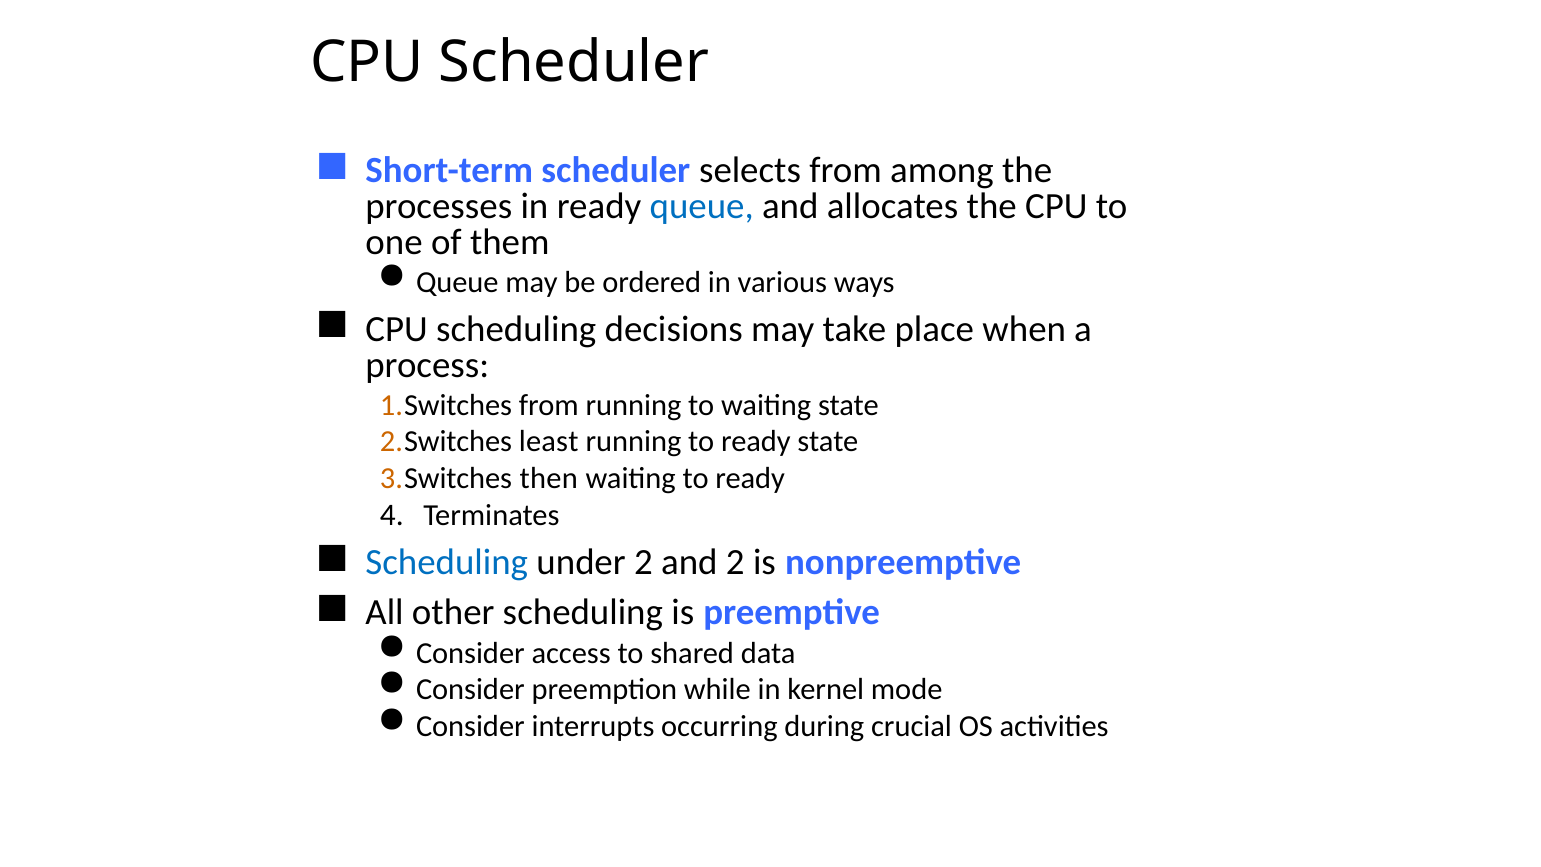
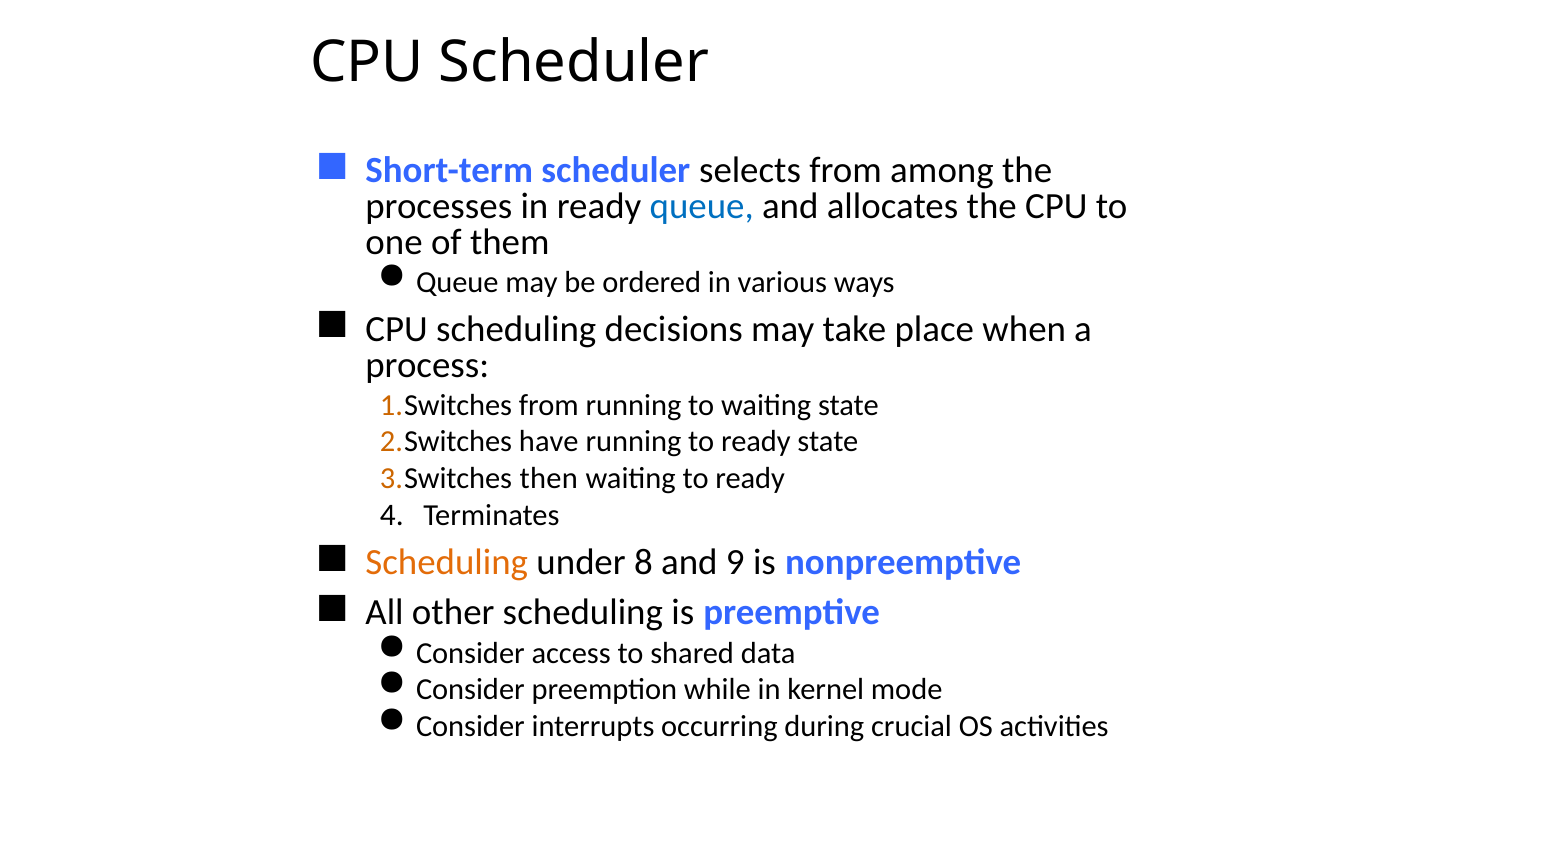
least: least -> have (549, 442)
Scheduling colour: blue -> orange (447, 562)
under 2: 2 -> 8 (643, 562)
and 2: 2 -> 9 (735, 562)
